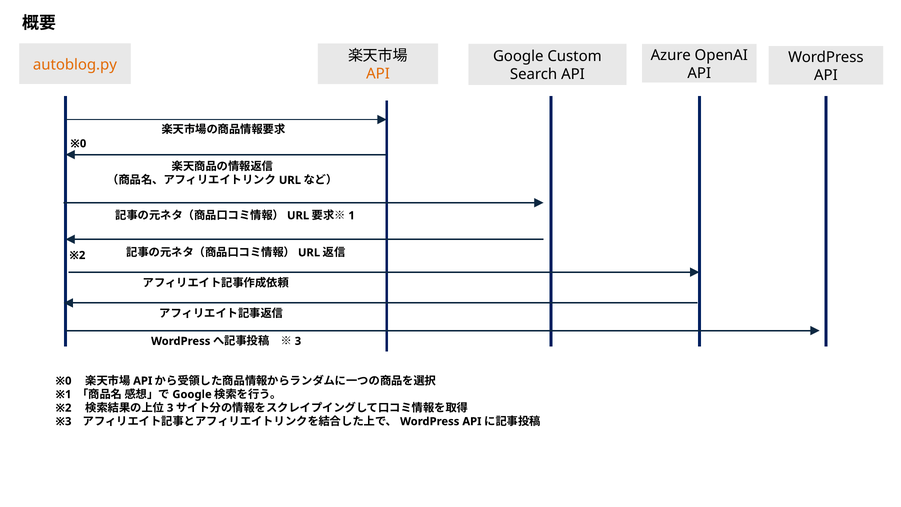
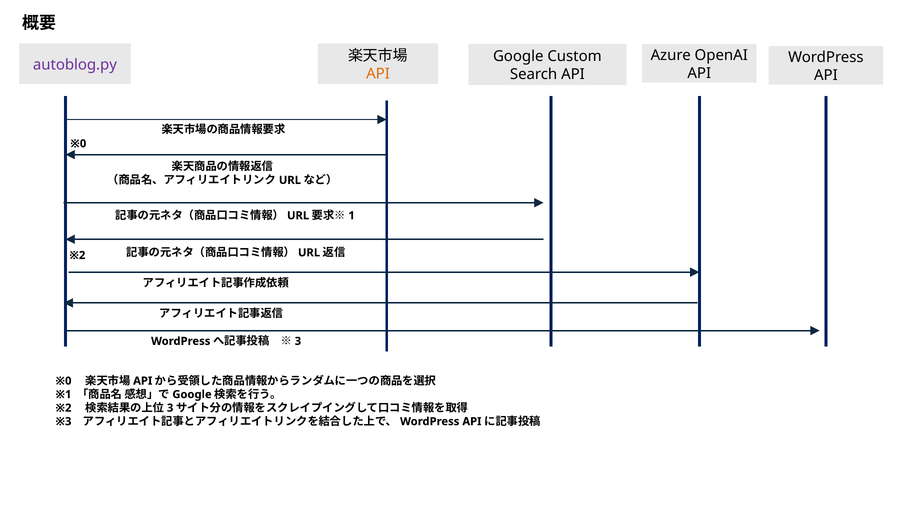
autoblog.py colour: orange -> purple (75, 65)
